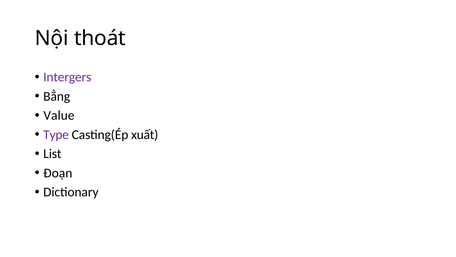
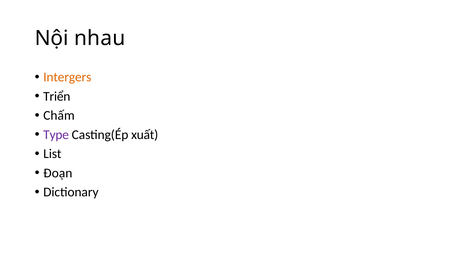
thoát: thoát -> nhau (100, 38)
Intergers colour: purple -> orange (67, 77)
Bẳng: Bẳng -> Triển (57, 96)
Value: Value -> Chấm (59, 115)
